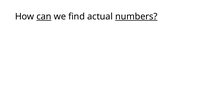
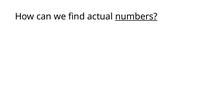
can underline: present -> none (44, 17)
